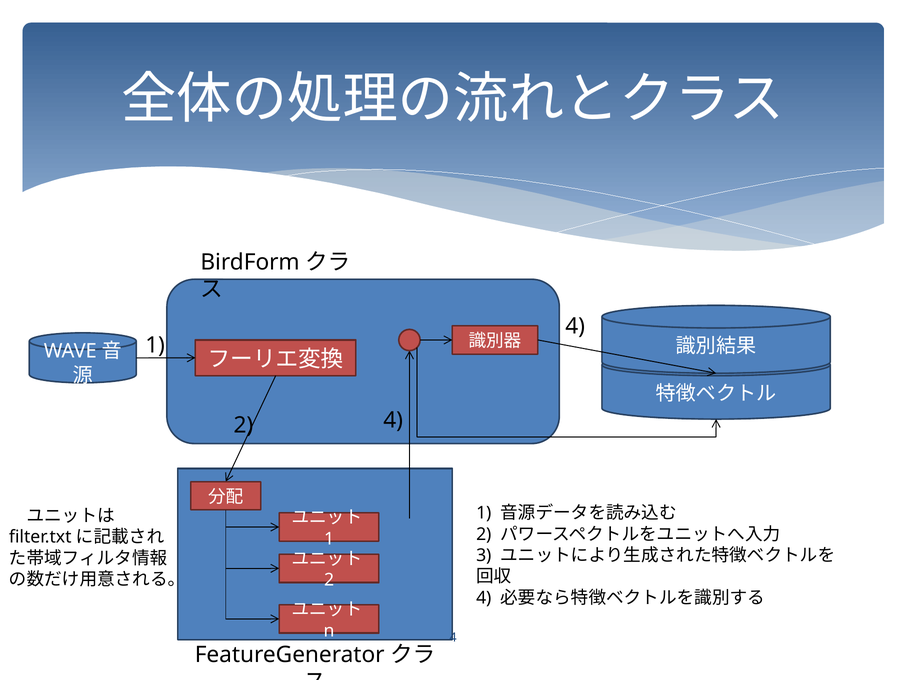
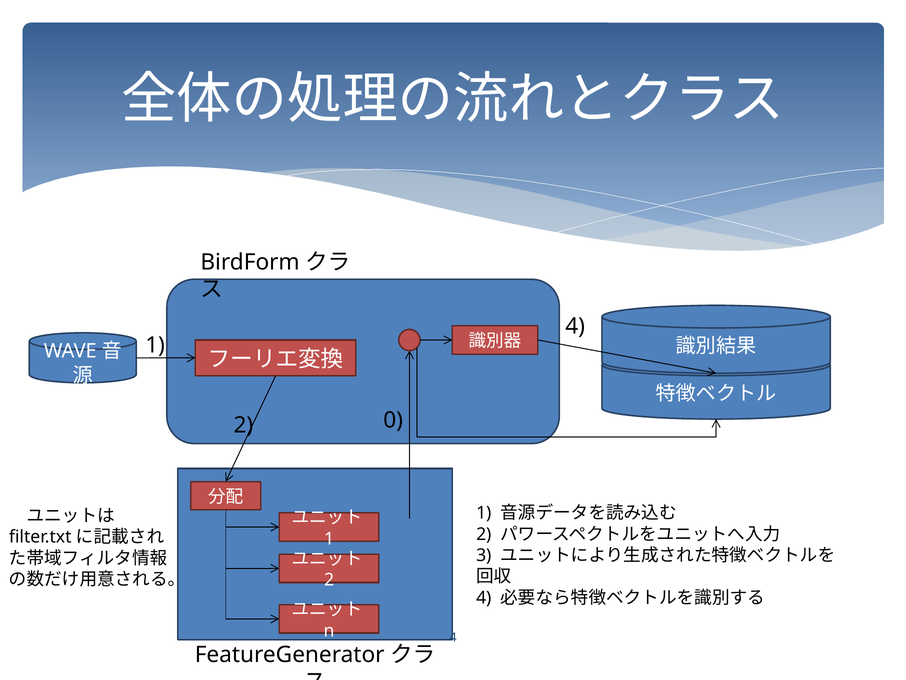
2 4: 4 -> 0 (393, 420)
